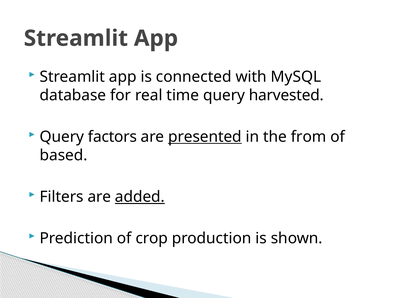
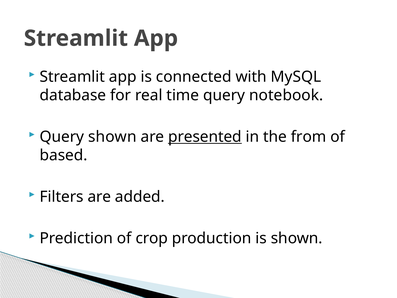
harvested: harvested -> notebook (286, 95)
Query factors: factors -> shown (112, 137)
added underline: present -> none (140, 197)
